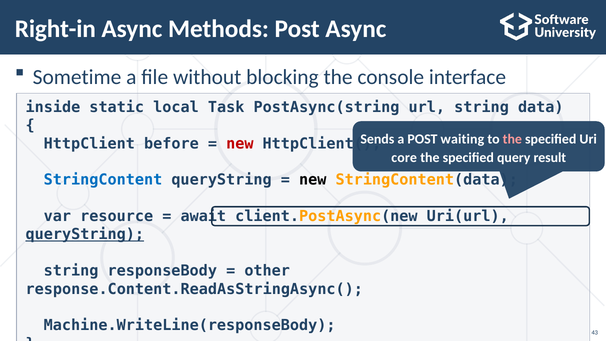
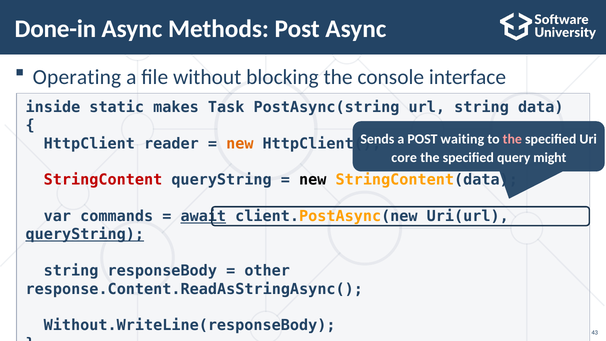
Right-in: Right-in -> Done-in (55, 29)
Sometime: Sometime -> Operating (77, 77)
local: local -> makes (176, 107)
before: before -> reader (171, 143)
new colour: red -> orange (240, 143)
result: result -> might (550, 158)
StringContent colour: blue -> red (103, 180)
resource: resource -> commands (117, 216)
await underline: none -> present (203, 216)
Machine.WriteLine(responseBody: Machine.WriteLine(responseBody -> Without.WriteLine(responseBody (190, 325)
